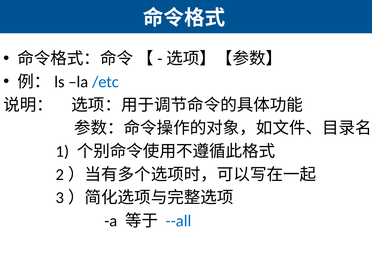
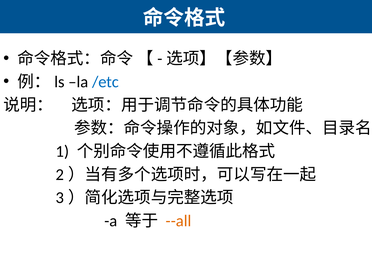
--all colour: blue -> orange (179, 221)
